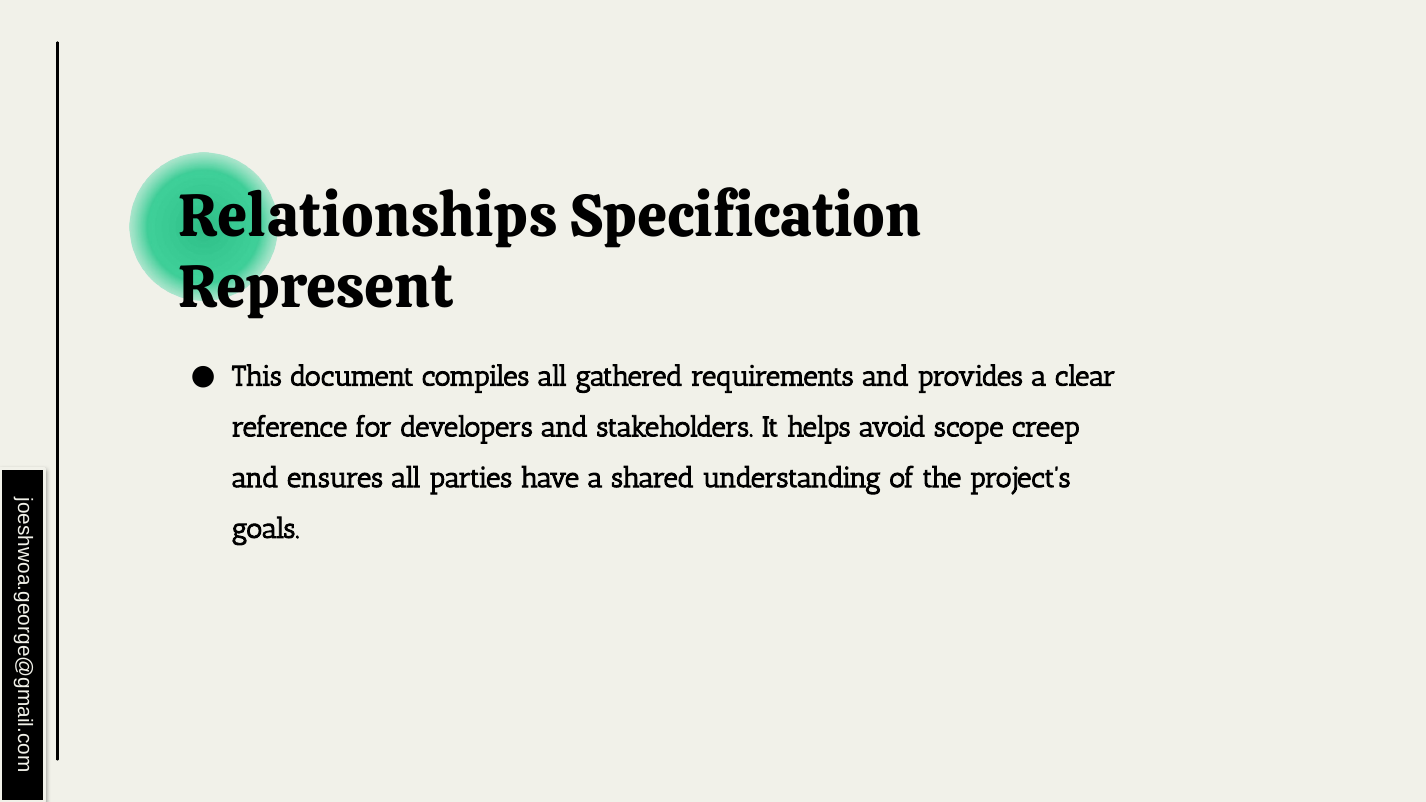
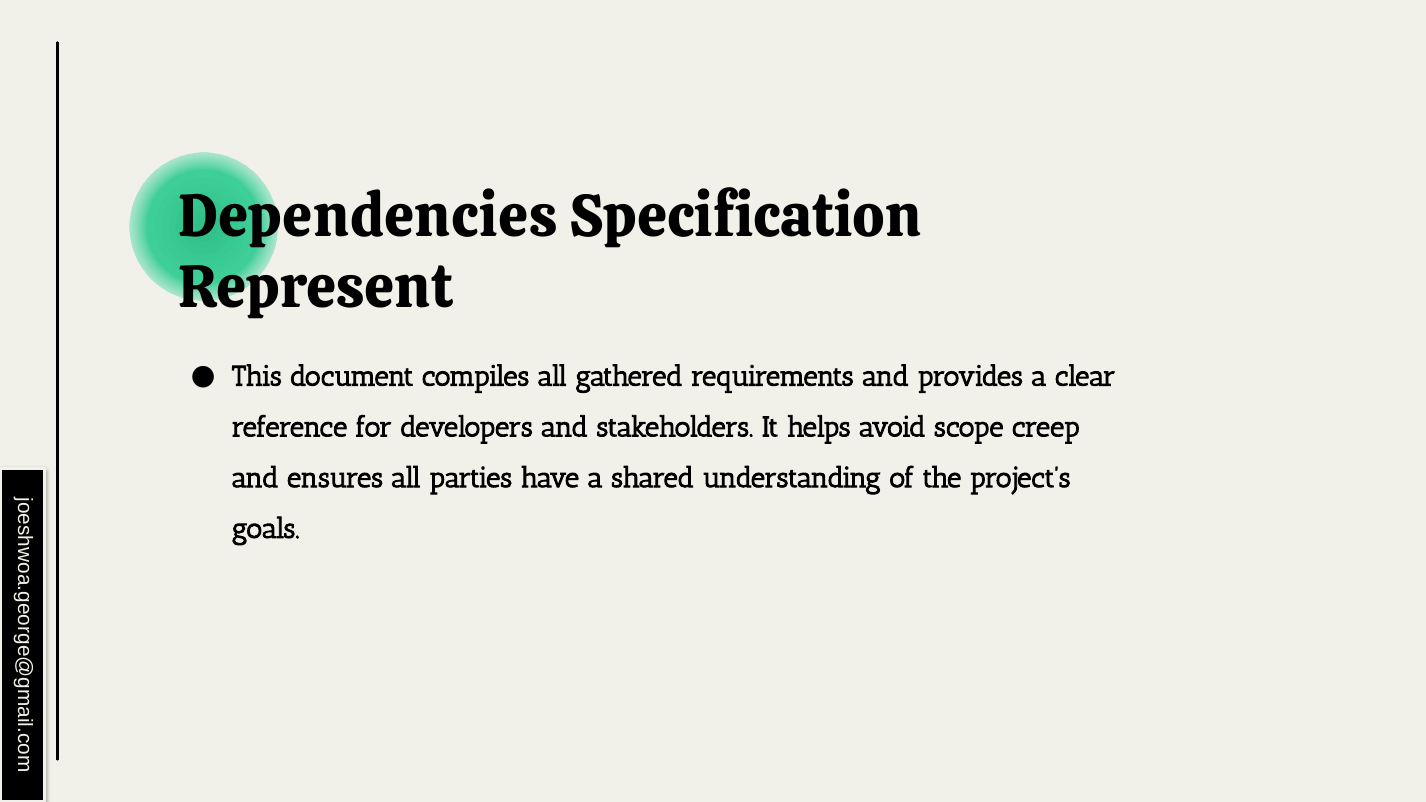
Relationships: Relationships -> Dependencies (368, 217)
